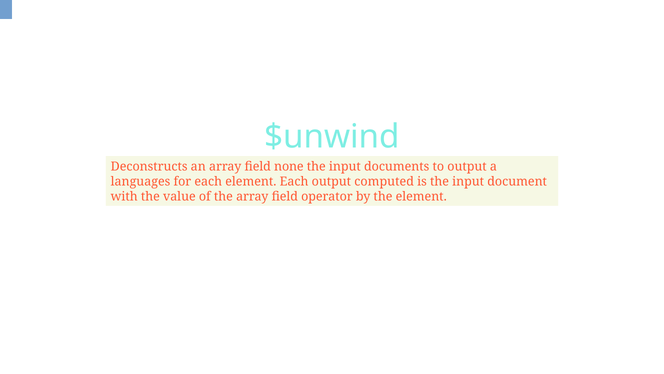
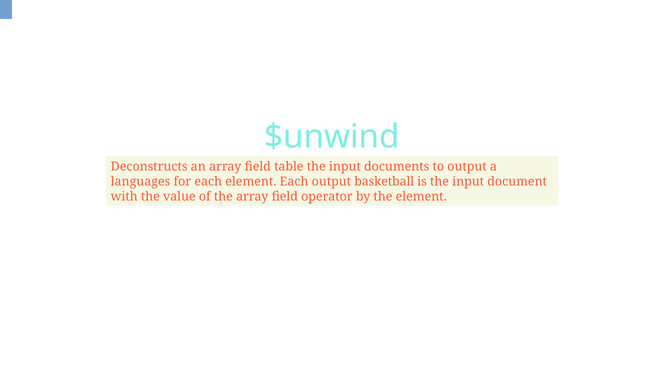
none: none -> table (289, 167)
computed: computed -> basketball (384, 182)
